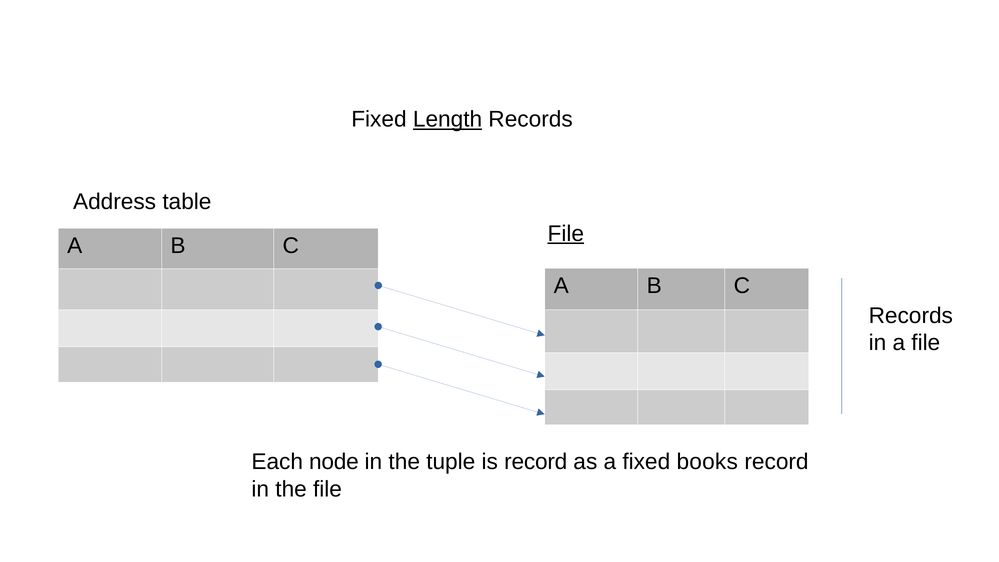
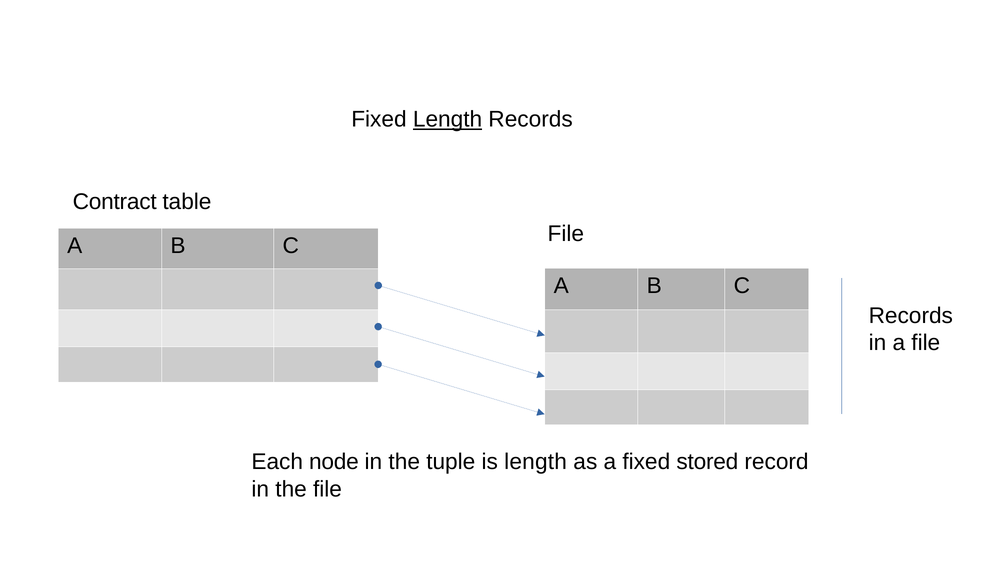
Address: Address -> Contract (115, 202)
File underline: present -> none (566, 234)
is record: record -> length (536, 462)
books: books -> stored (707, 462)
